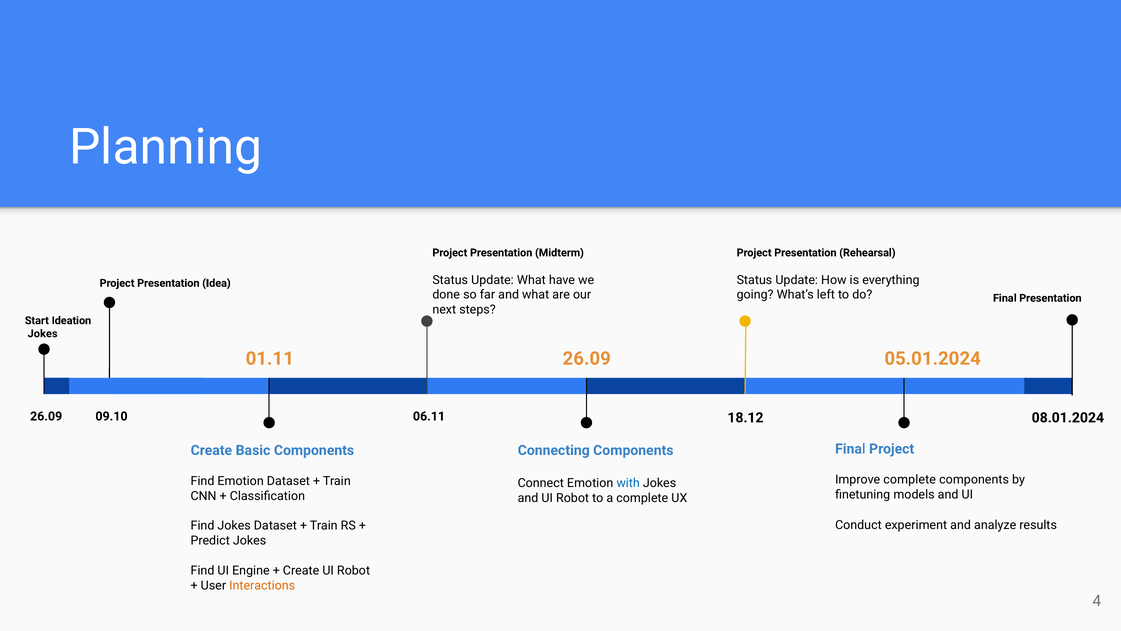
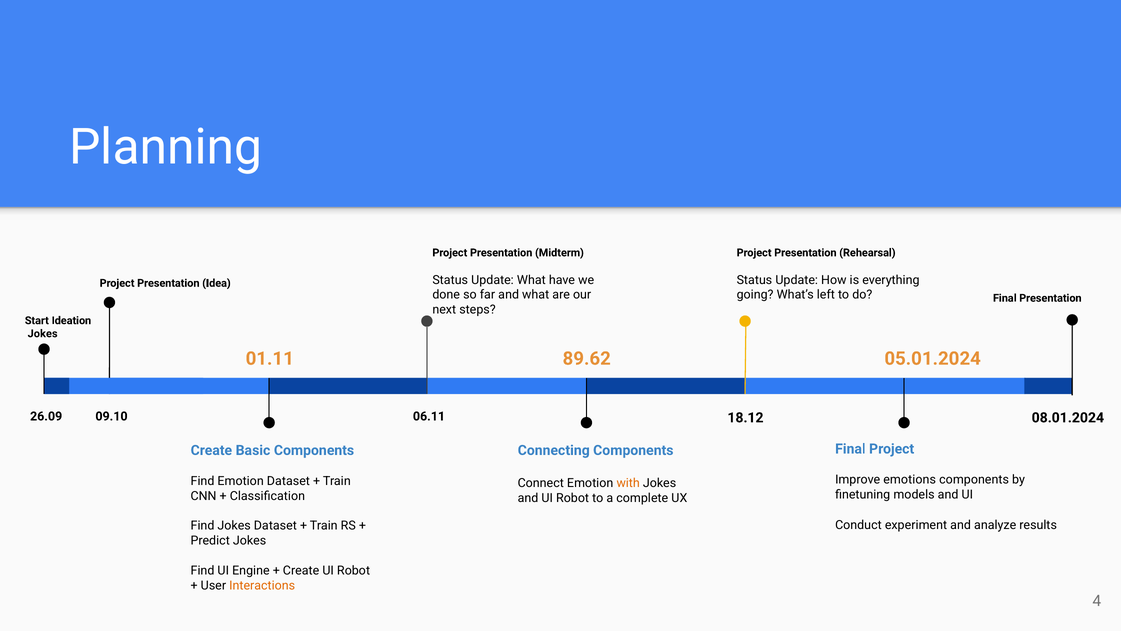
26.09: 26.09 -> 89.62 (587, 358)
Improve complete: complete -> emotions (910, 479)
with colour: blue -> orange (628, 483)
